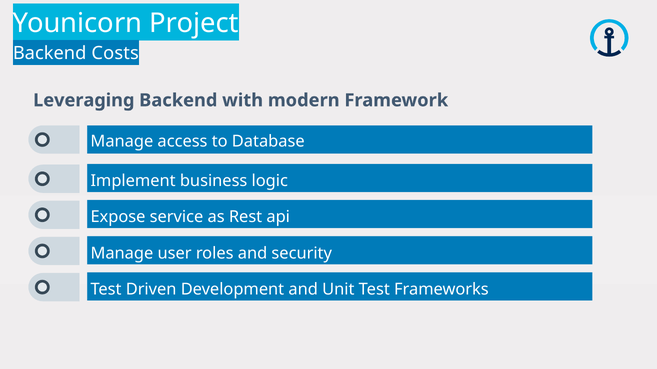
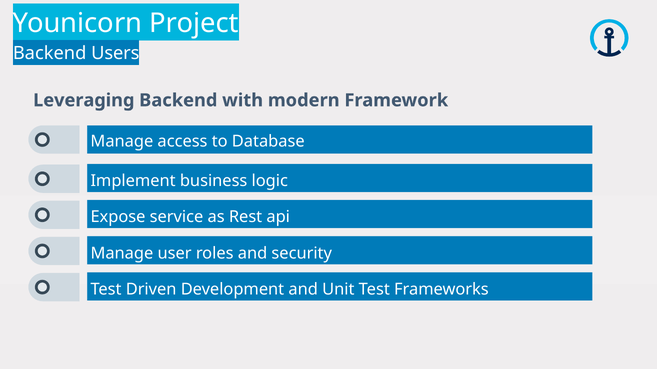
Costs: Costs -> Users (115, 54)
